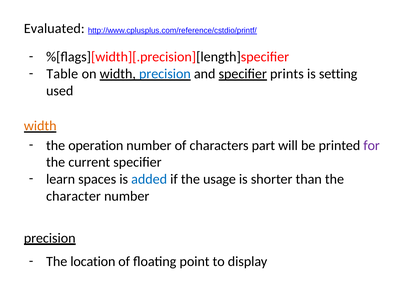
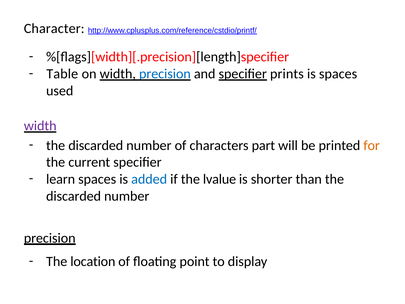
Evaluated: Evaluated -> Character (54, 28)
is setting: setting -> spaces (338, 74)
width colour: orange -> purple (40, 126)
operation: operation -> discarded (96, 145)
for colour: purple -> orange (372, 145)
usage: usage -> lvalue (220, 179)
character: character -> discarded (74, 196)
